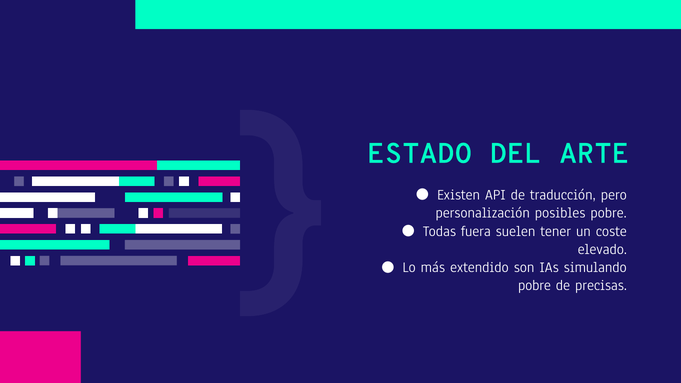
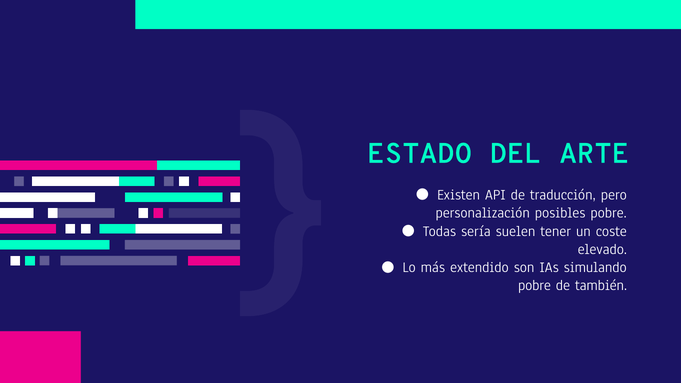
fuera: fuera -> sería (476, 231)
precisas: precisas -> también (601, 286)
